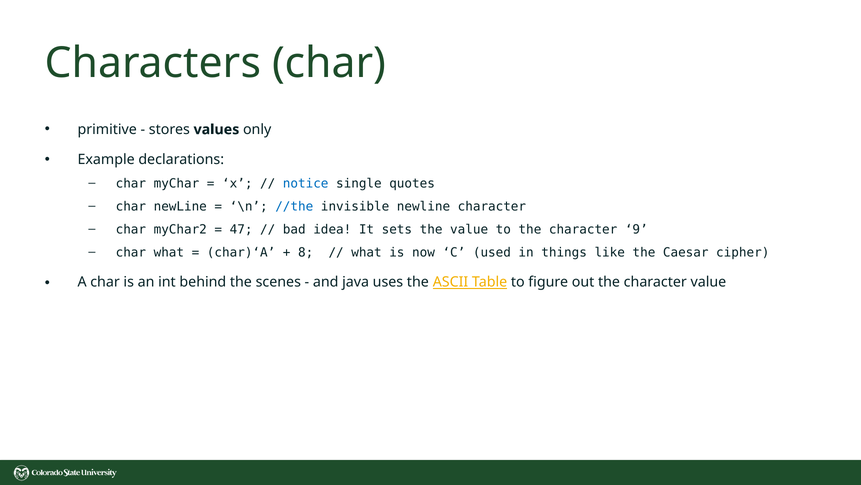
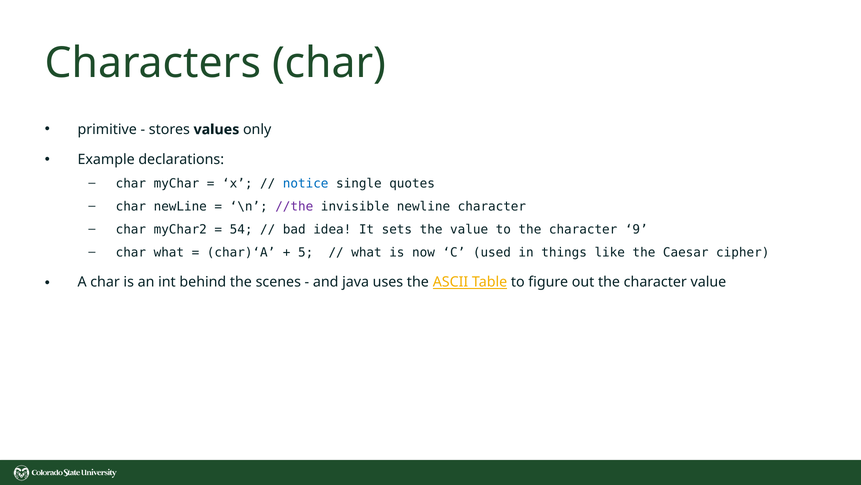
//the colour: blue -> purple (294, 206)
47: 47 -> 54 (241, 229)
8: 8 -> 5 (306, 252)
